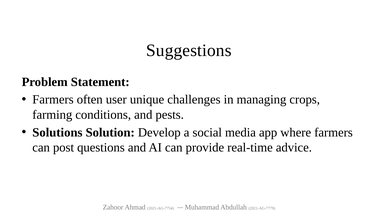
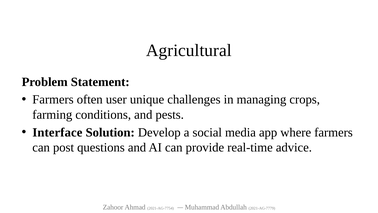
Suggestions: Suggestions -> Agricultural (189, 50)
Solutions: Solutions -> Interface (57, 132)
